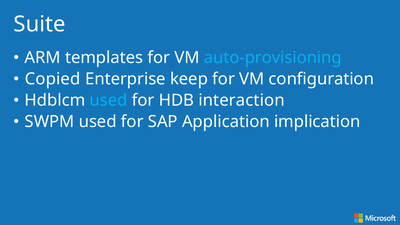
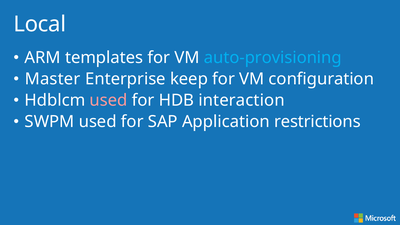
Suite: Suite -> Local (40, 24)
Copied: Copied -> Master (53, 79)
used colour: light blue -> pink (109, 100)
implication: implication -> restrictions (317, 122)
